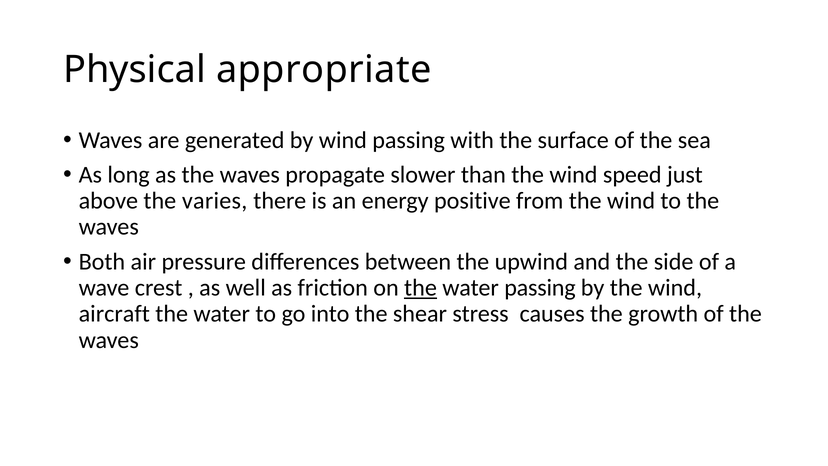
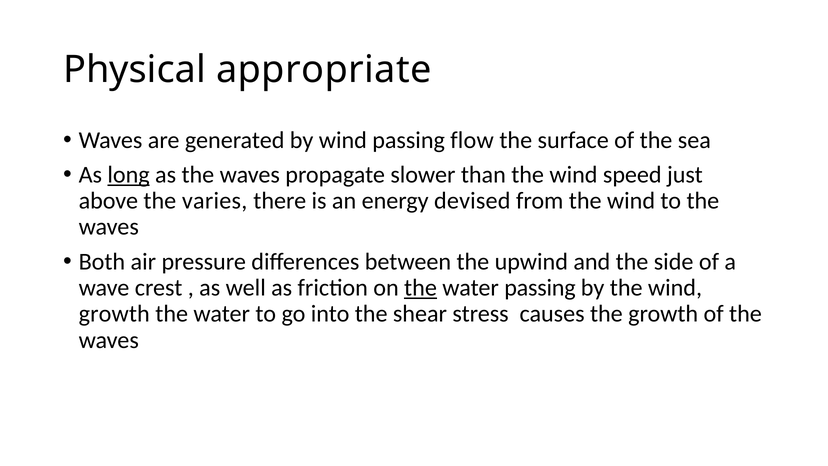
with: with -> flow (472, 140)
long underline: none -> present (129, 175)
positive: positive -> devised (472, 201)
aircraft: aircraft -> growth (114, 314)
